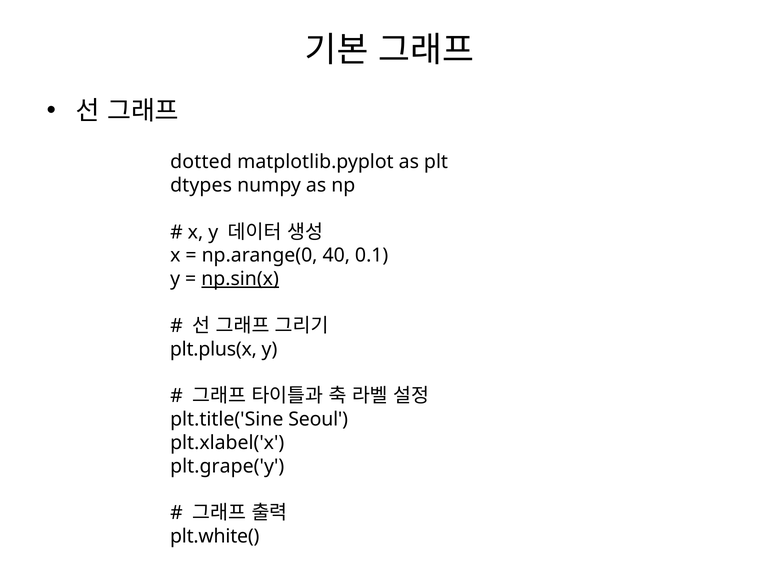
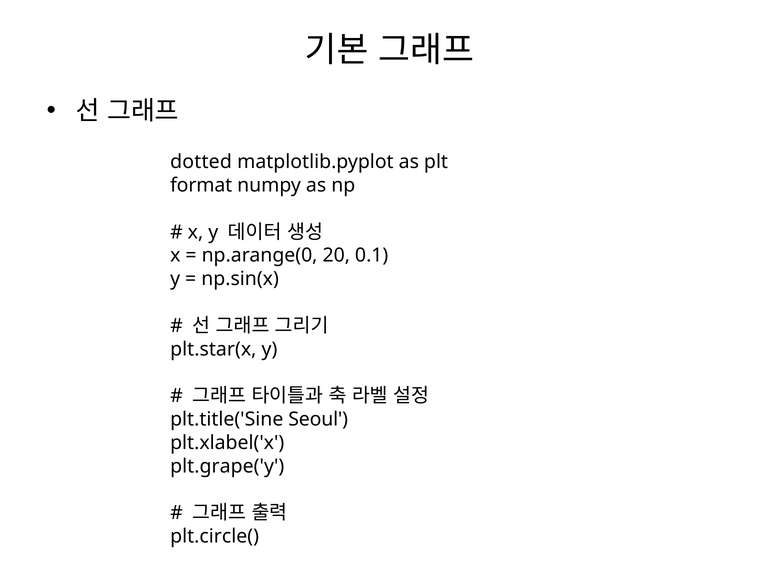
dtypes: dtypes -> format (201, 185)
40: 40 -> 20 (336, 255)
np.sin(x underline: present -> none (240, 279)
plt.plus(x: plt.plus(x -> plt.star(x (213, 349)
plt.white(: plt.white( -> plt.circle( (215, 536)
